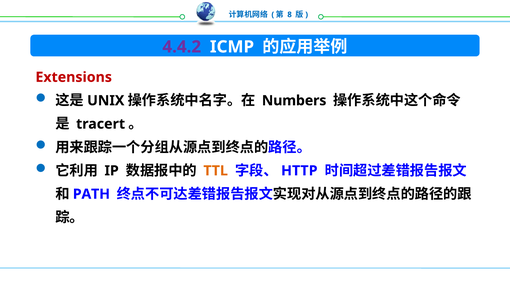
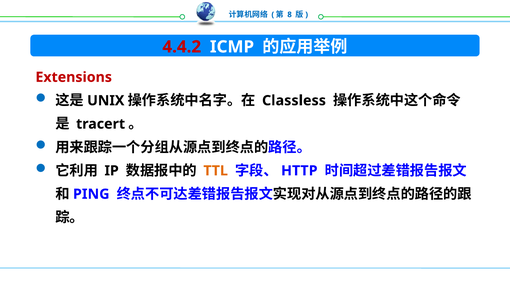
4.4.2 colour: purple -> red (182, 47)
Numbers: Numbers -> Classless (294, 101)
PATH: PATH -> PING (91, 194)
